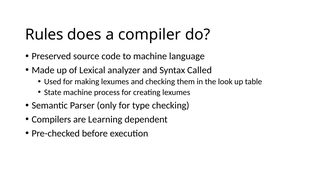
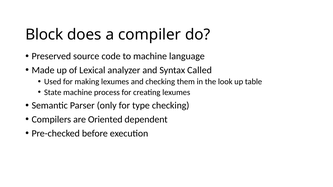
Rules: Rules -> Block (44, 35)
Learning: Learning -> Oriented (105, 120)
